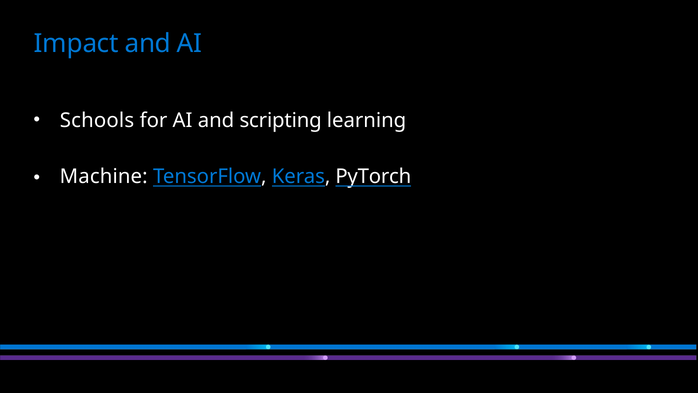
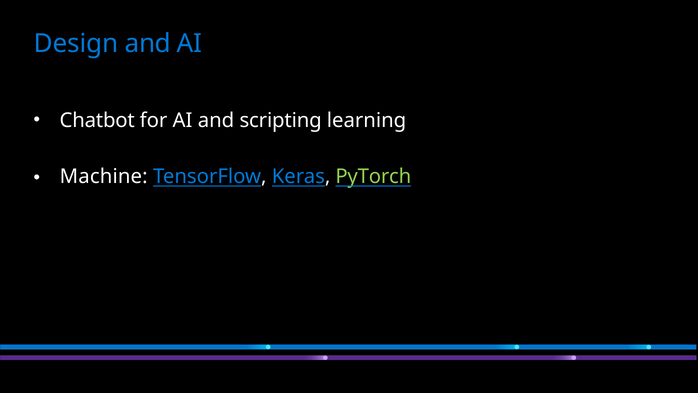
Impact: Impact -> Design (76, 44)
Schools: Schools -> Chatbot (97, 120)
PyTorch colour: white -> light green (373, 176)
